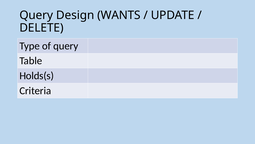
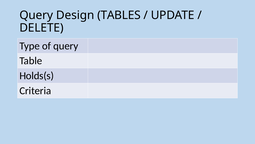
WANTS: WANTS -> TABLES (119, 15)
